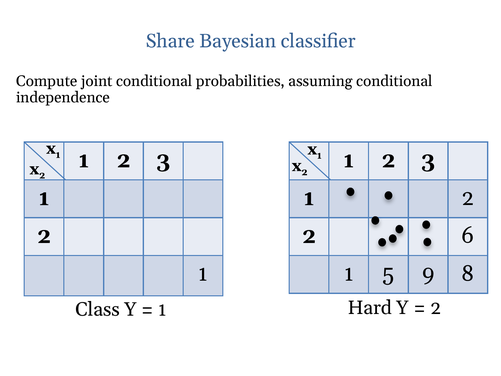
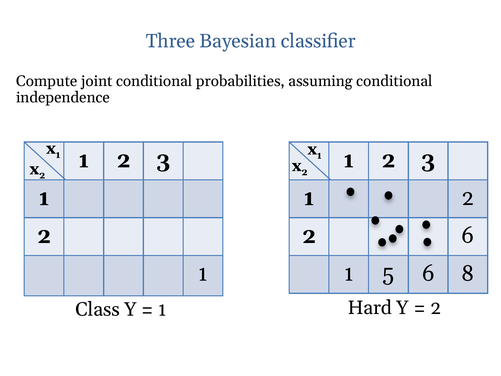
Share: Share -> Three (170, 41)
5 9: 9 -> 6 (428, 274)
